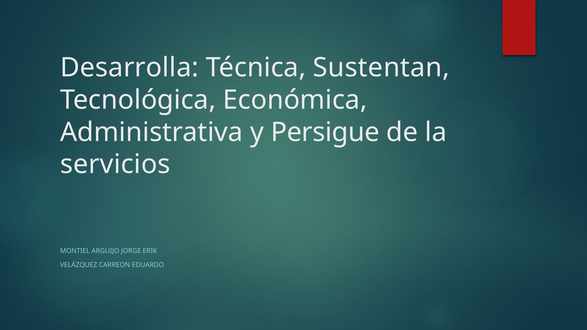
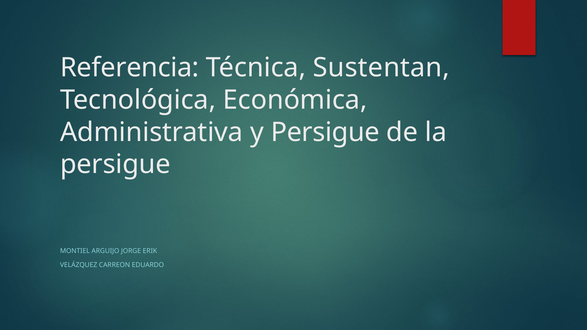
Desarrolla: Desarrolla -> Referencia (130, 68)
servicios: servicios -> persigue (115, 165)
